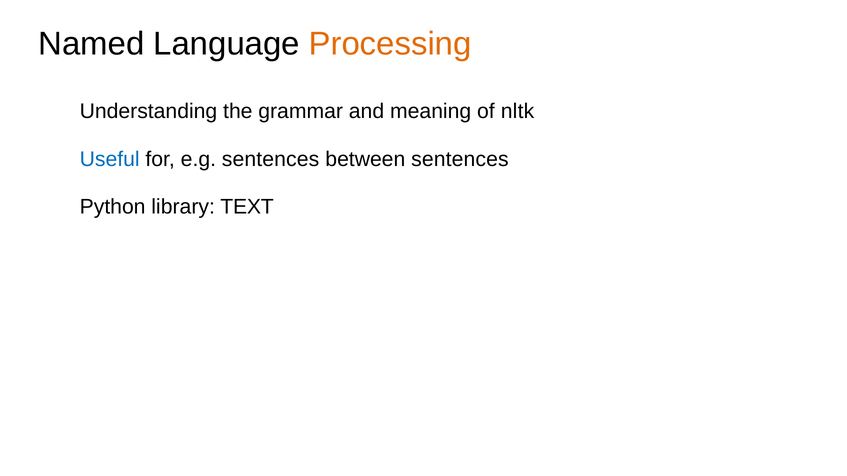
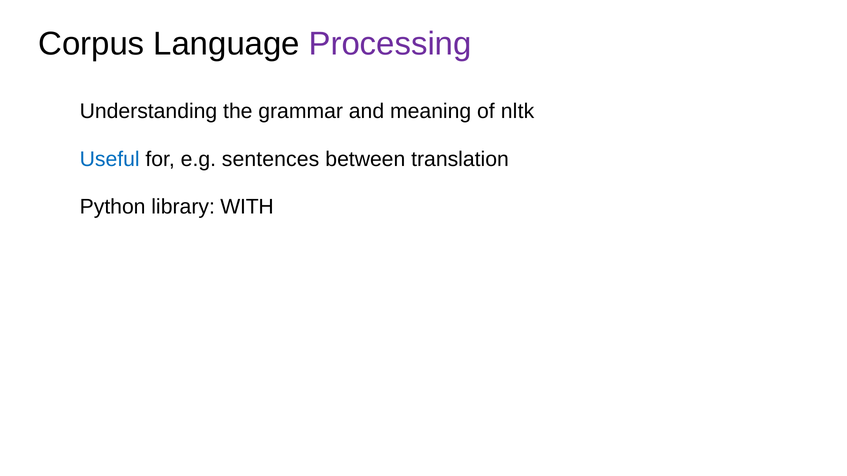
Named: Named -> Corpus (91, 44)
Processing colour: orange -> purple (390, 44)
between sentences: sentences -> translation (460, 159)
TEXT: TEXT -> WITH (247, 207)
